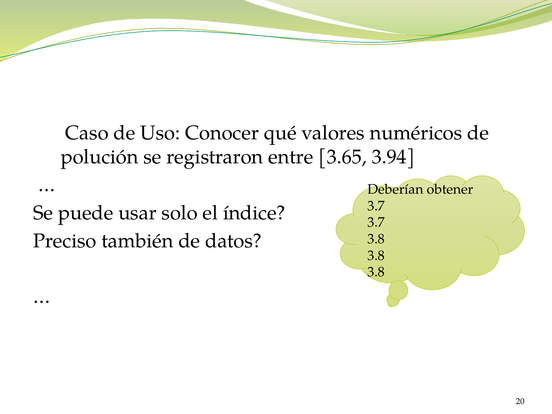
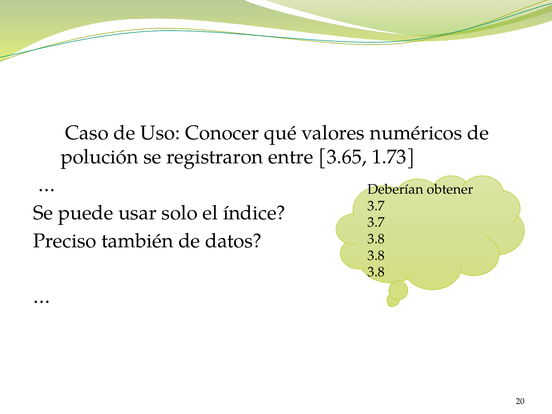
3.94: 3.94 -> 1.73 (393, 157)
